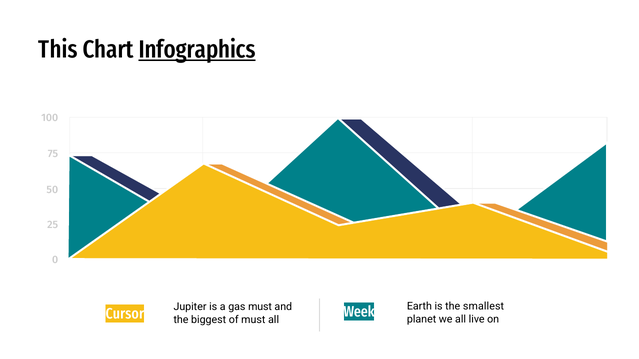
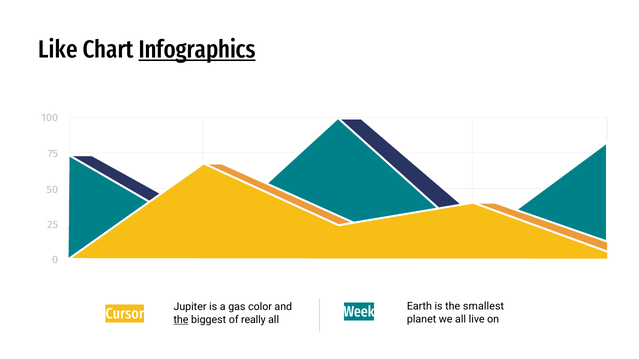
This: This -> Like (58, 50)
gas must: must -> color (260, 307)
the underline: none -> present (181, 320)
of must: must -> really (253, 320)
